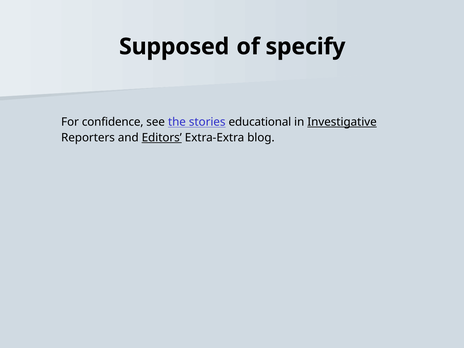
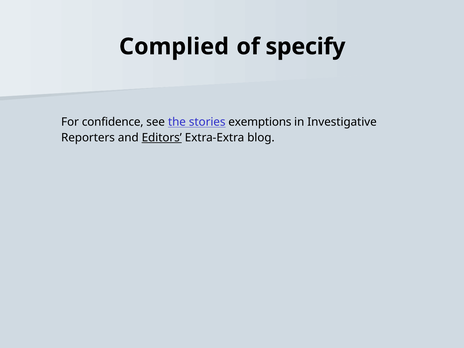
Supposed: Supposed -> Complied (174, 47)
educational: educational -> exemptions (260, 122)
Investigative underline: present -> none (342, 122)
